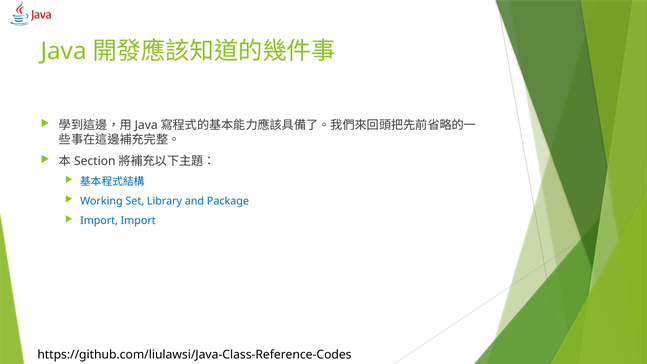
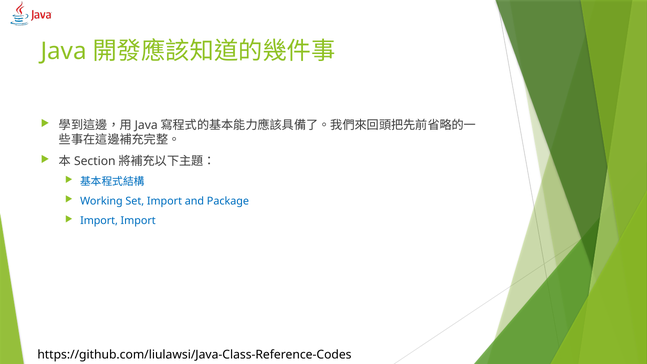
Set Library: Library -> Import (164, 201)
